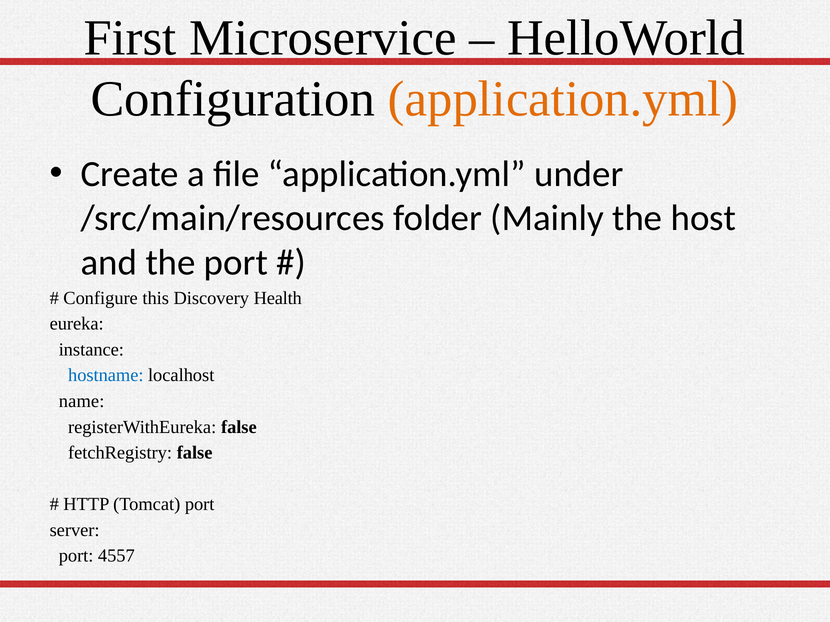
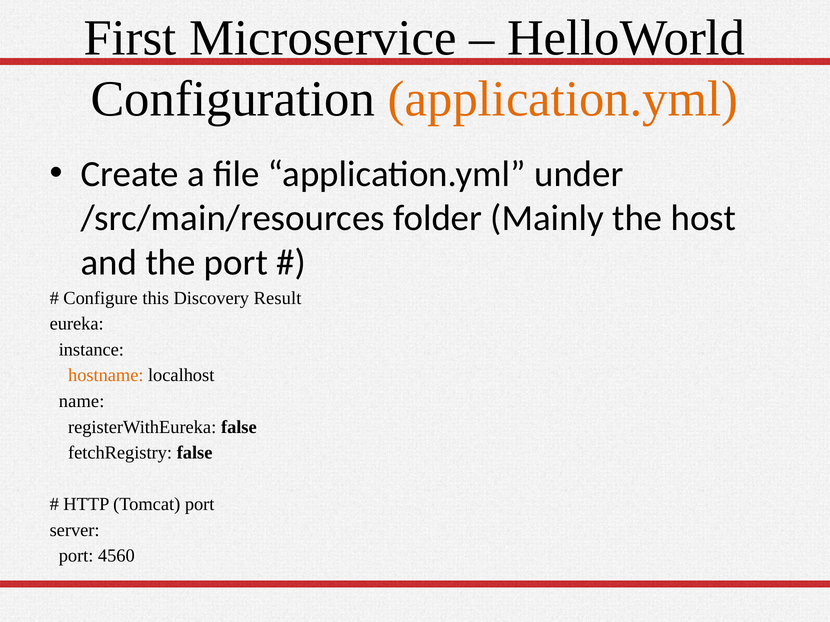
Health: Health -> Result (278, 298)
hostname colour: blue -> orange (106, 376)
4557: 4557 -> 4560 (116, 556)
